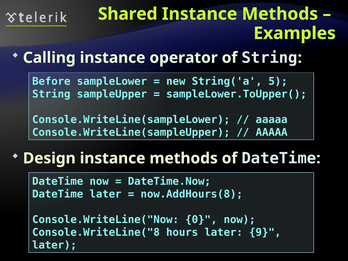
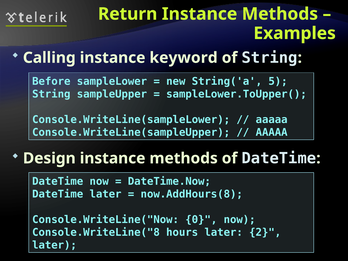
Shared: Shared -> Return (128, 14)
operator: operator -> keyword (184, 58)
9: 9 -> 2 (265, 232)
